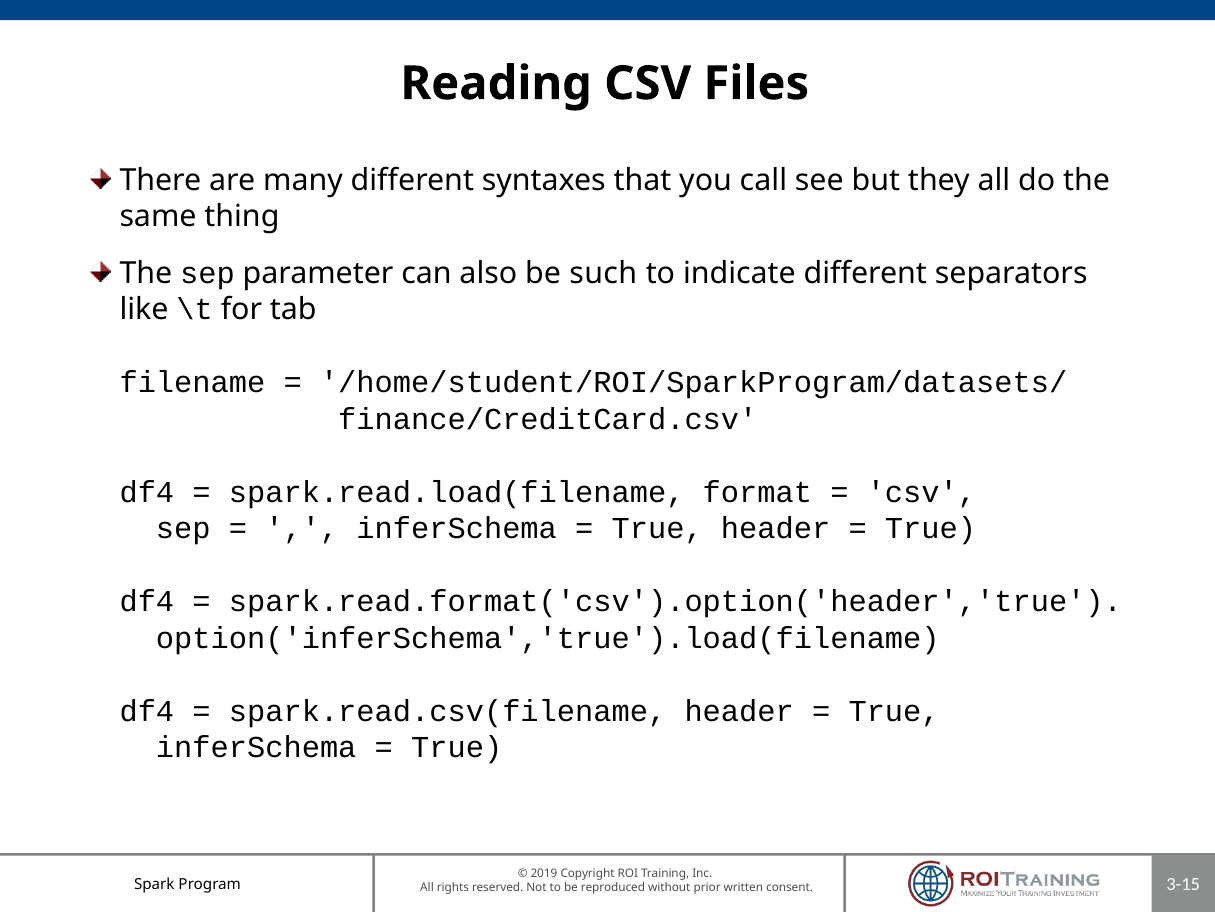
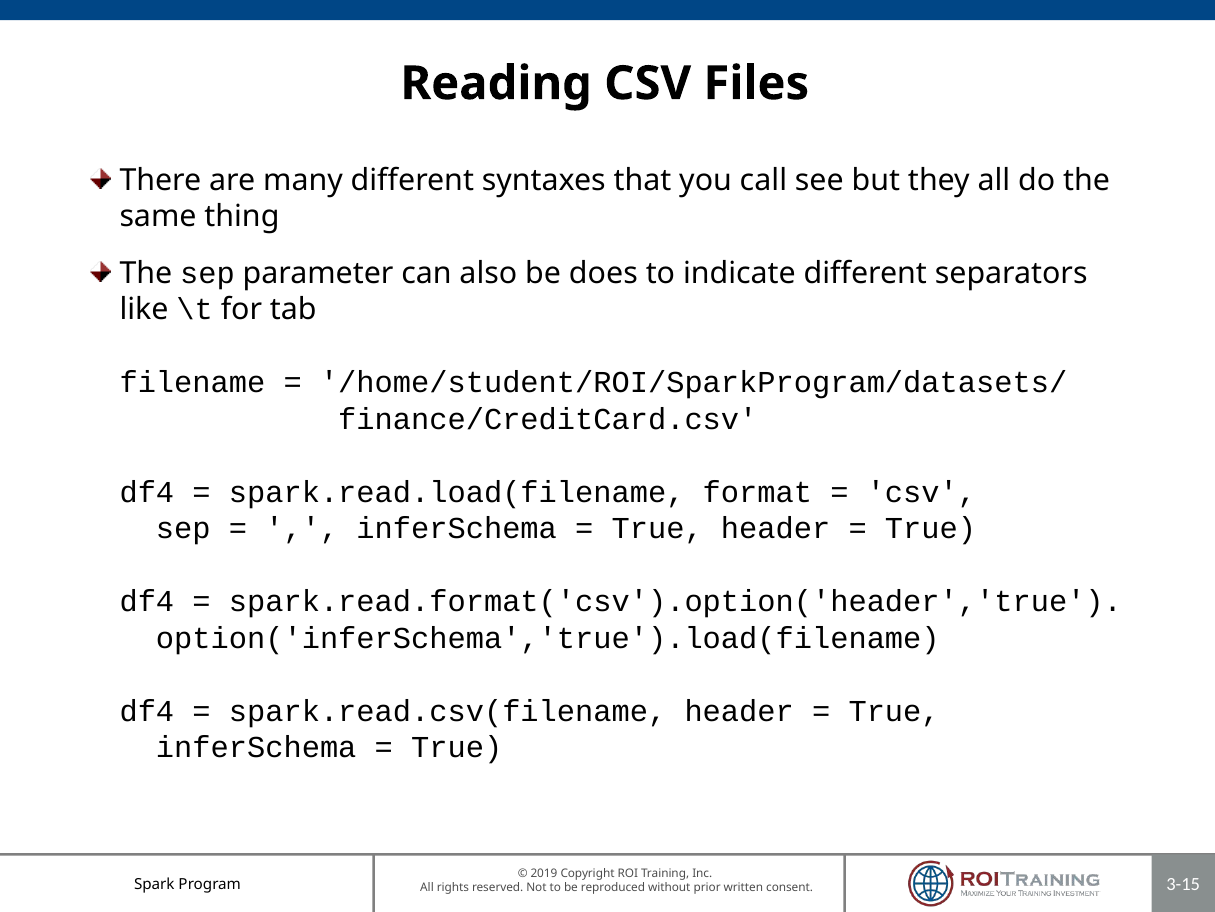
such: such -> does (603, 273)
